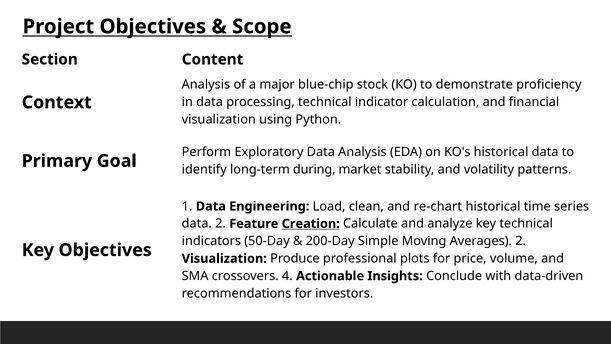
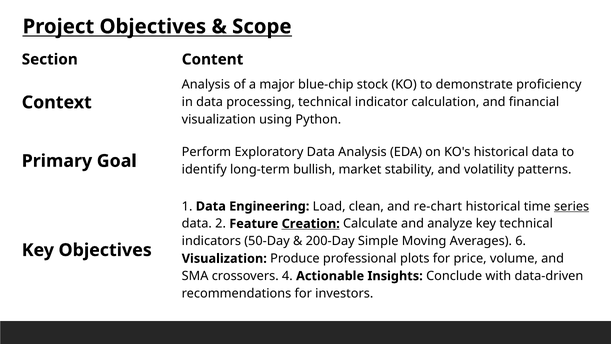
during: during -> bullish (314, 169)
series underline: none -> present (572, 206)
Averages 2: 2 -> 6 (521, 241)
